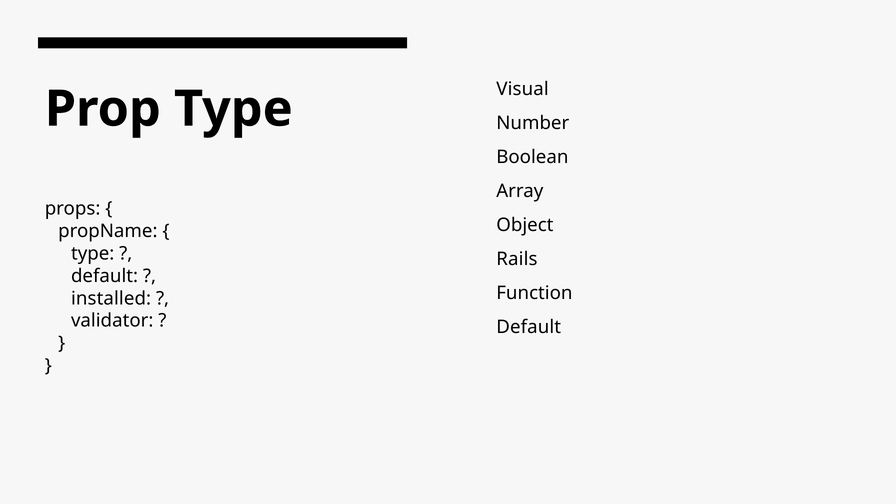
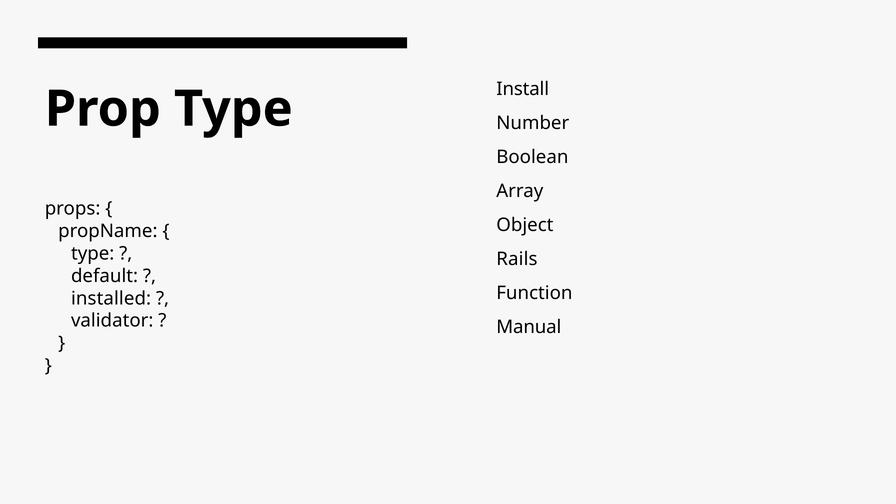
Visual: Visual -> Install (523, 89)
Default: Default -> Manual (529, 327)
